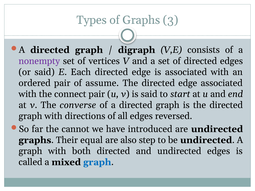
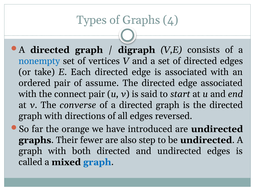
3: 3 -> 4 (171, 20)
nonempty colour: purple -> blue (39, 61)
or said: said -> take (45, 72)
cannot: cannot -> orange (75, 129)
equal: equal -> fewer (92, 140)
